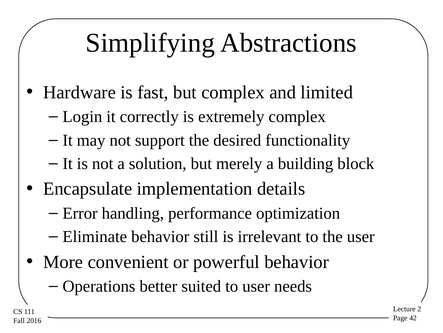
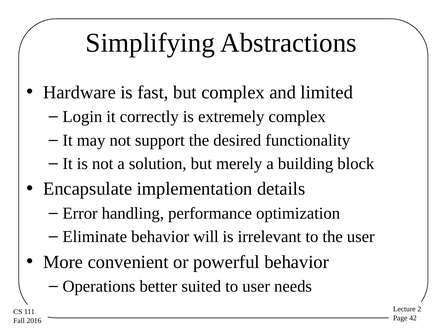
still: still -> will (206, 236)
